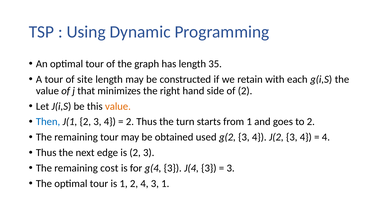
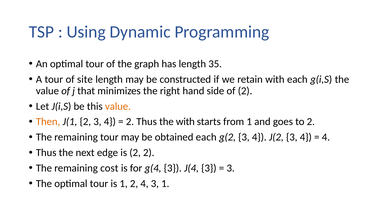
Then colour: blue -> orange (48, 122)
the turn: turn -> with (185, 122)
obtained used: used -> each (206, 137)
is 2 3: 3 -> 2 (149, 152)
